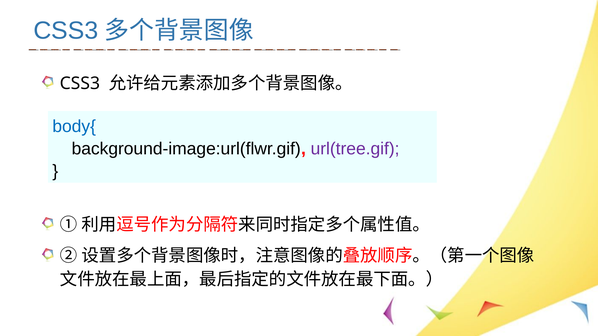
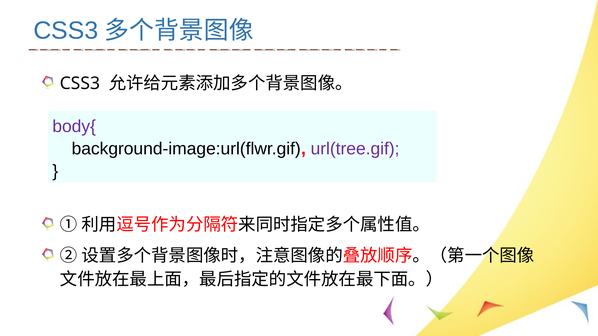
body{ colour: blue -> purple (74, 127)
